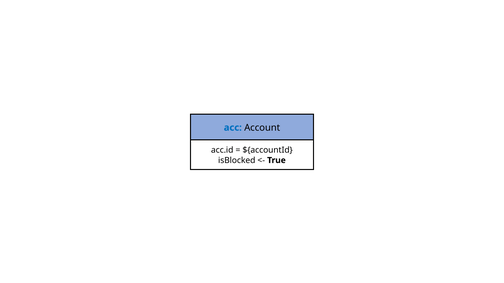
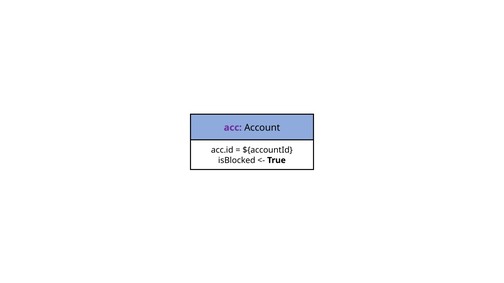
acc colour: blue -> purple (233, 128)
